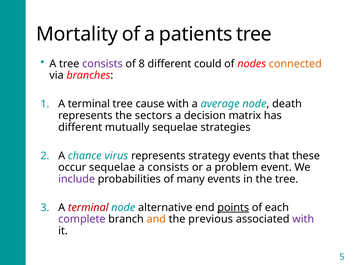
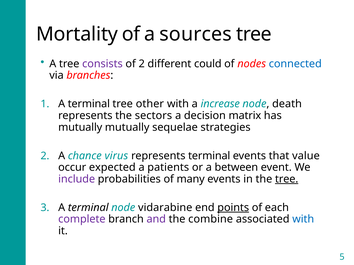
patients: patients -> sources (196, 34)
of 8: 8 -> 2 (142, 64)
connected colour: orange -> blue (295, 64)
cause: cause -> other (150, 104)
average: average -> increase (220, 104)
different: different -> mutually (80, 127)
represents strategy: strategy -> terminal (209, 156)
these: these -> value (306, 156)
occur sequelae: sequelae -> expected (112, 168)
a consists: consists -> patients (168, 168)
problem: problem -> between (236, 168)
tree underline: none -> present (287, 179)
terminal colour: red -> black (88, 208)
alternative: alternative -> vidarabine (165, 208)
and colour: orange -> purple (156, 220)
previous: previous -> combine (211, 220)
with colour: purple -> blue (303, 220)
